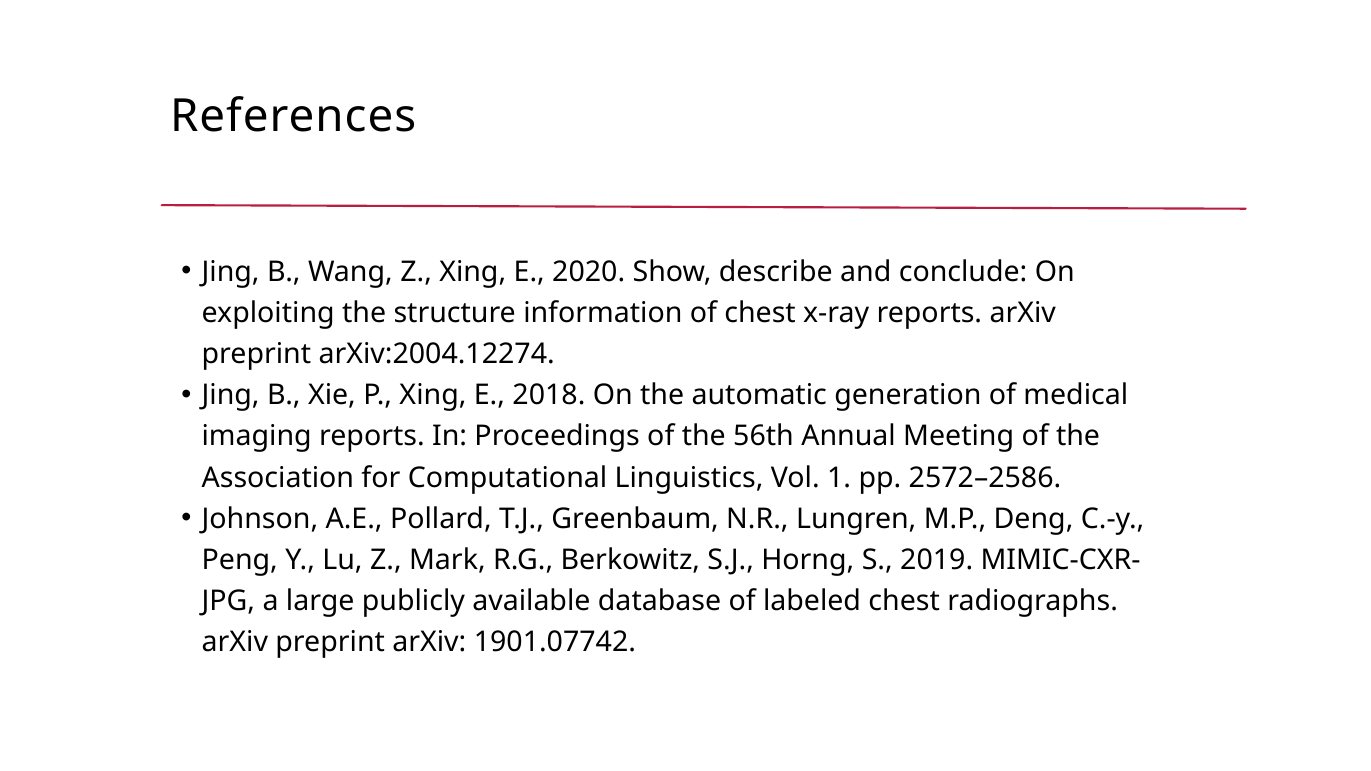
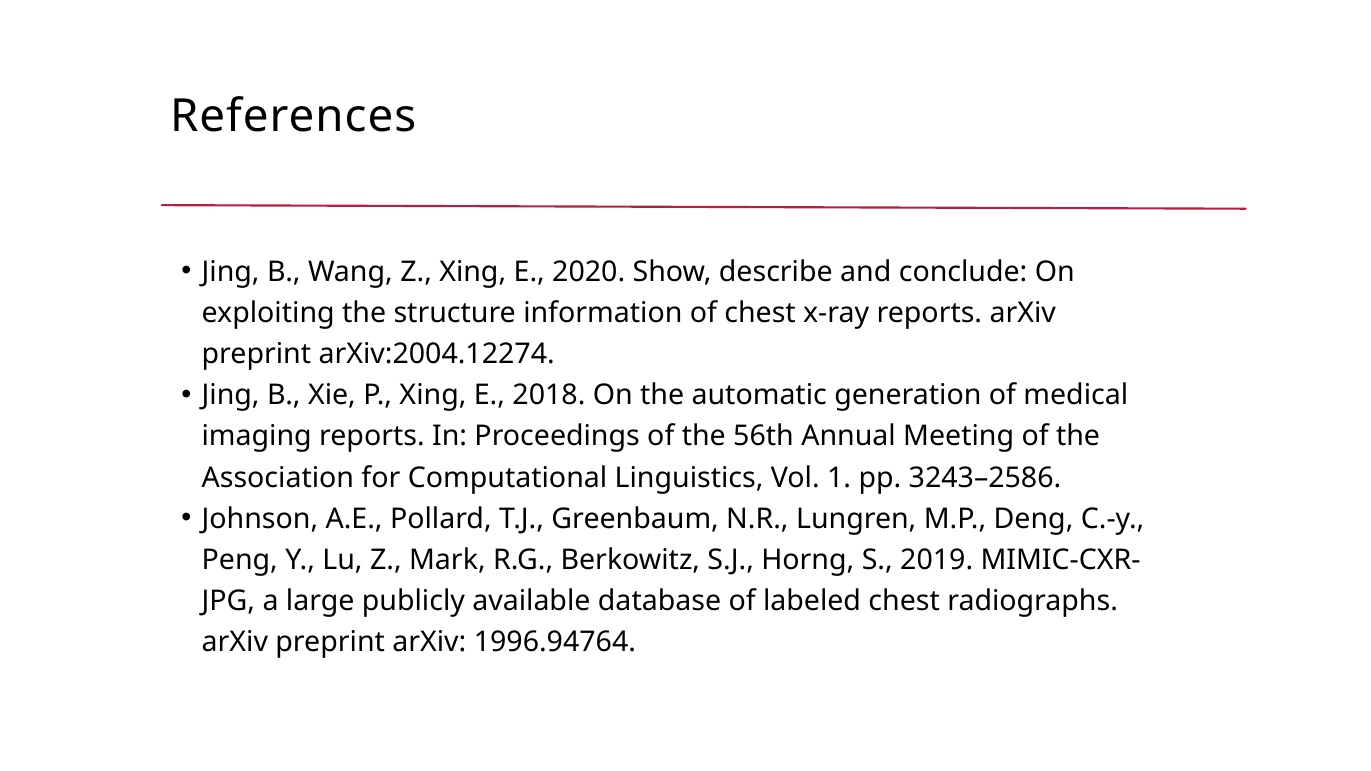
2572–2586: 2572–2586 -> 3243–2586 (985, 478)
1901.07742: 1901.07742 -> 1996.94764 (555, 642)
